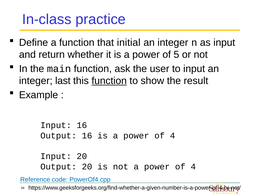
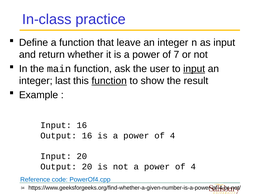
initial: initial -> leave (129, 43)
5: 5 -> 7 (176, 55)
input underline: none -> present (194, 69)
